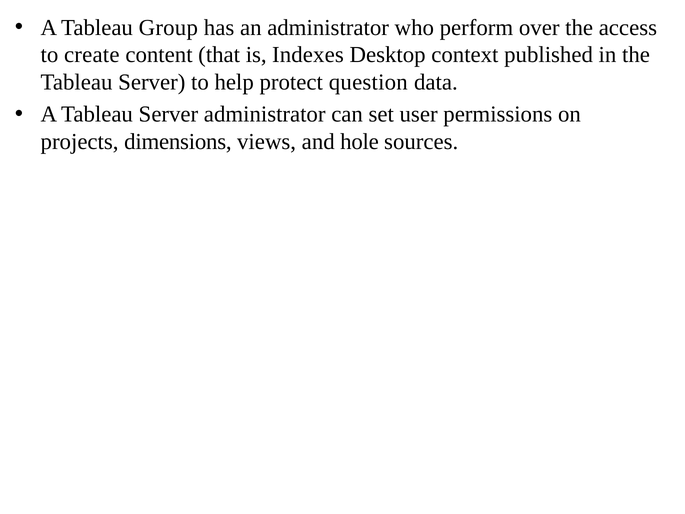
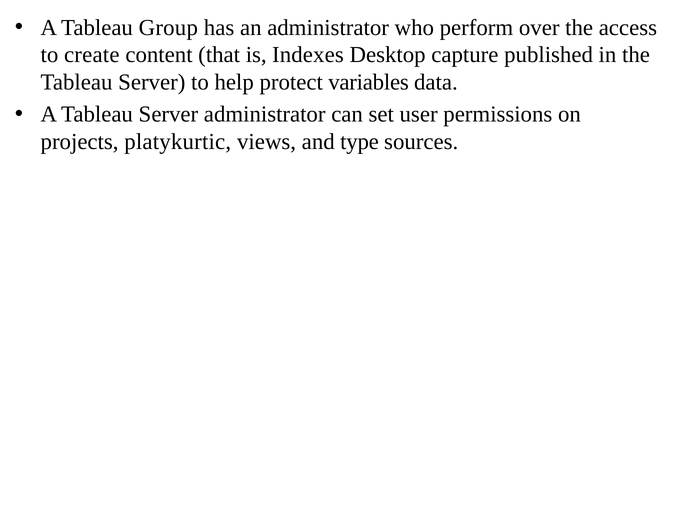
context: context -> capture (465, 55)
question: question -> variables (369, 82)
dimensions: dimensions -> platykurtic (178, 142)
hole: hole -> type (360, 142)
